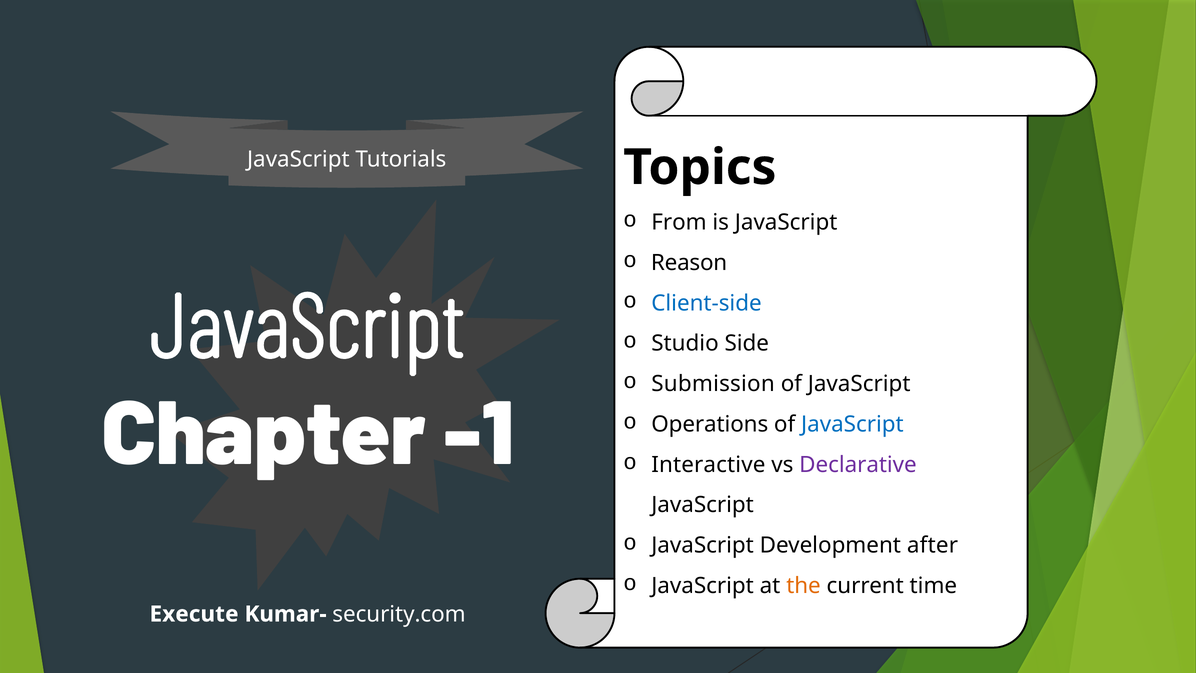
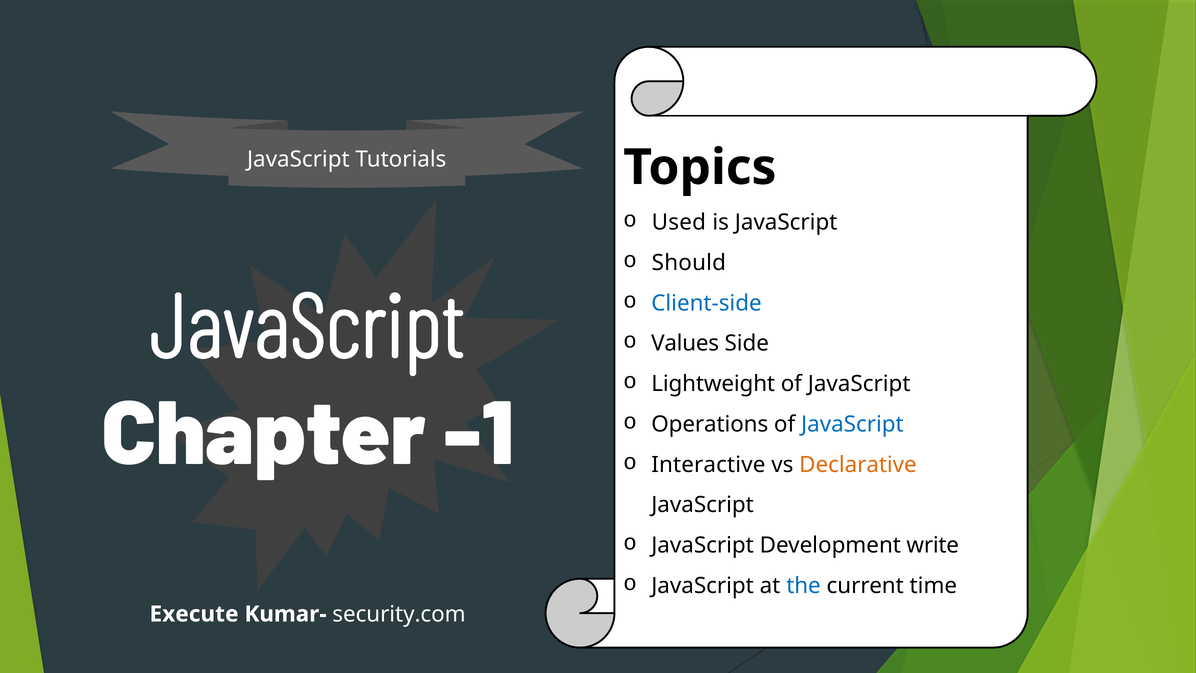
From: From -> Used (679, 222)
Reason: Reason -> Should (689, 263)
Studio: Studio -> Values (685, 343)
Submission: Submission -> Lightweight (713, 384)
Declarative colour: purple -> orange (858, 465)
after: after -> write (933, 545)
the colour: orange -> blue (804, 586)
